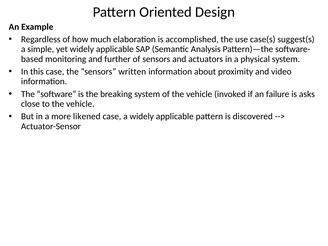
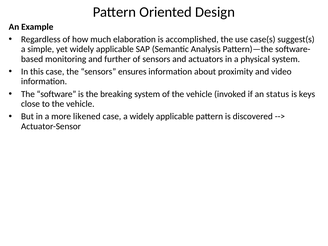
written: written -> ensures (132, 72)
failure: failure -> status (278, 94)
asks: asks -> keys (307, 94)
